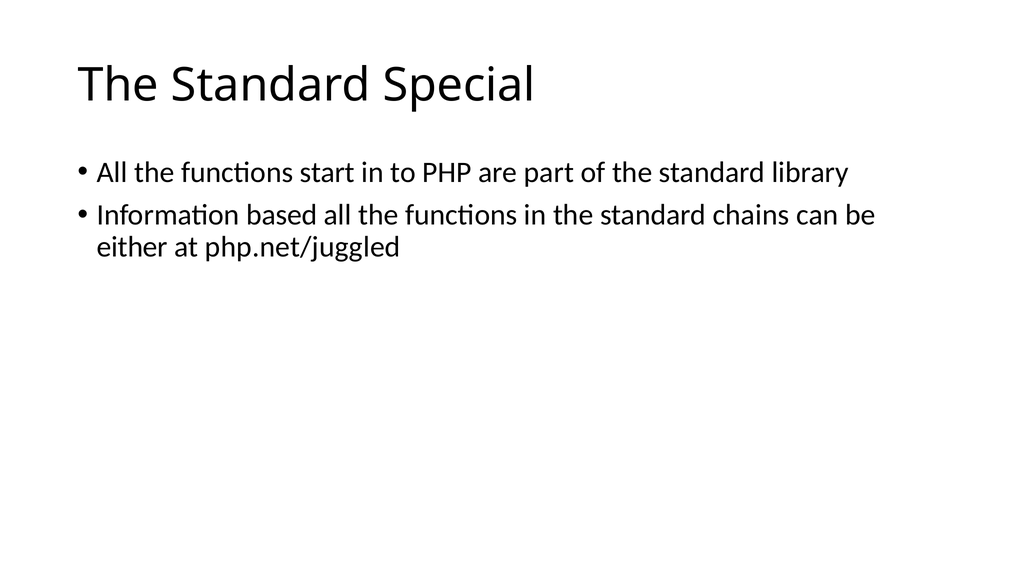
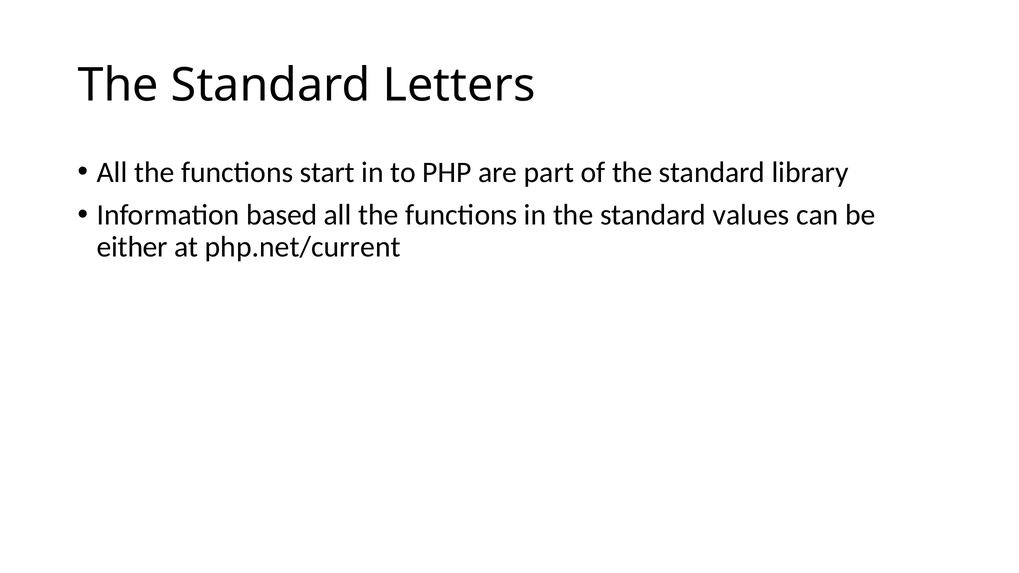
Special: Special -> Letters (459, 86)
chains: chains -> values (751, 215)
php.net/juggled: php.net/juggled -> php.net/current (303, 247)
